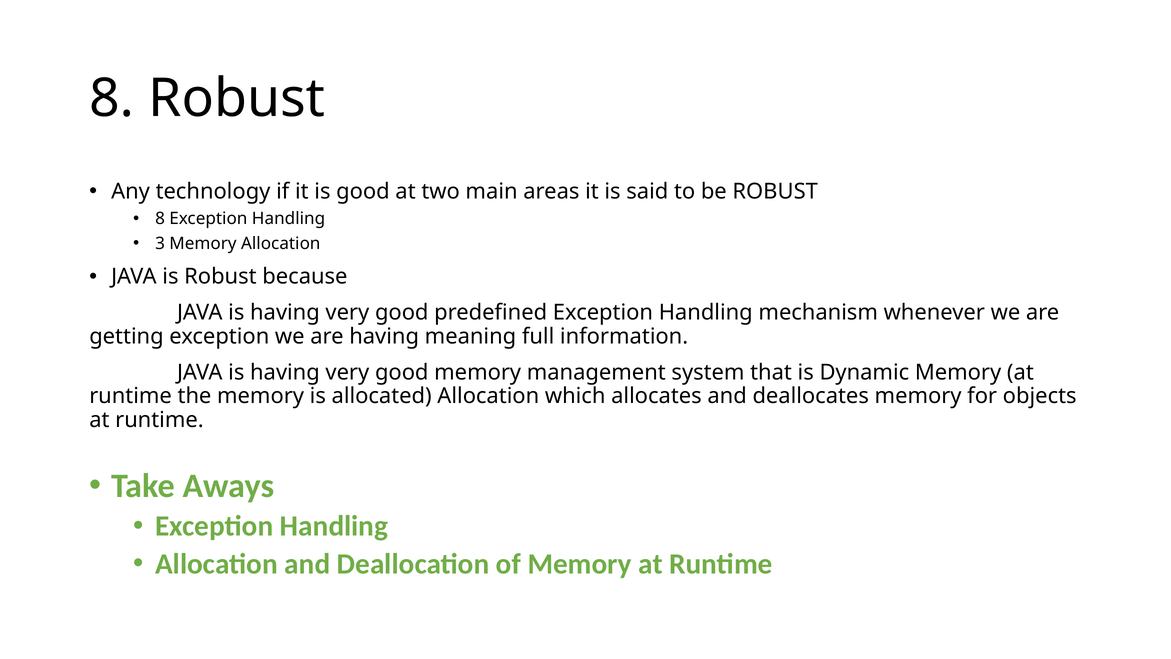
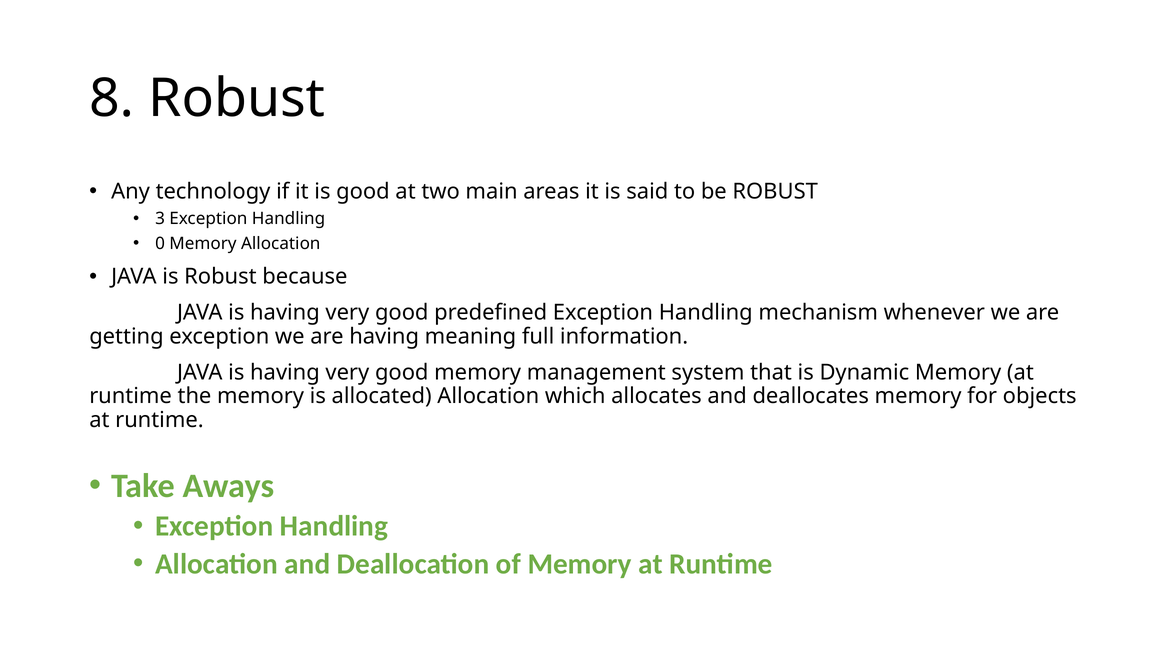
8: 8 -> 3 (160, 219)
3: 3 -> 0 (160, 243)
